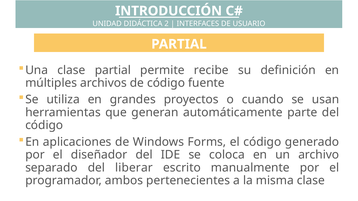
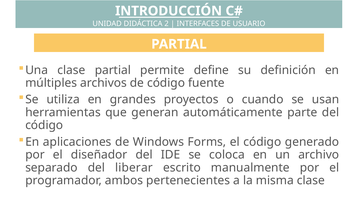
recibe: recibe -> define (211, 70)
